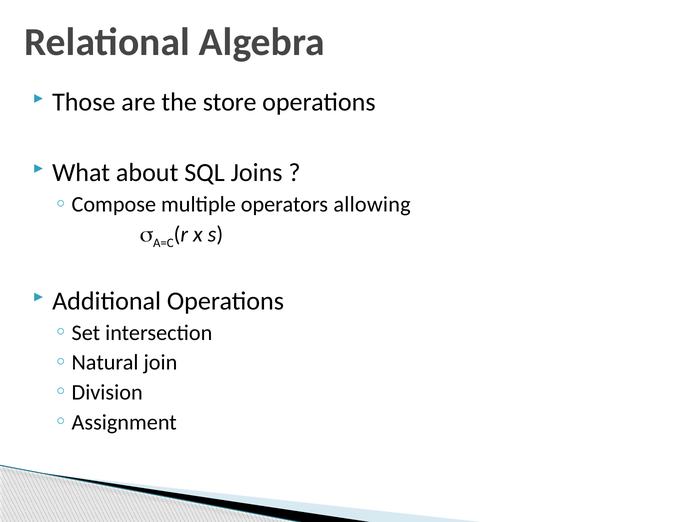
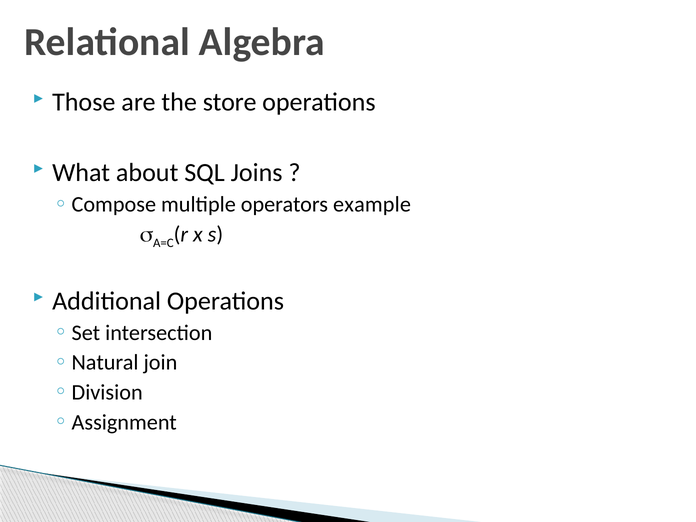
allowing: allowing -> example (372, 204)
